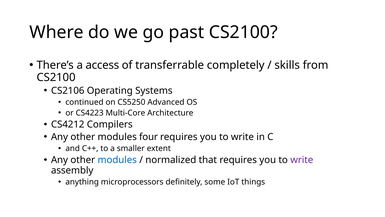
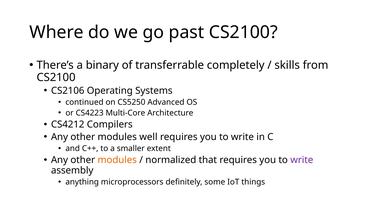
access: access -> binary (102, 65)
four: four -> well (148, 137)
modules colour: blue -> orange (117, 160)
